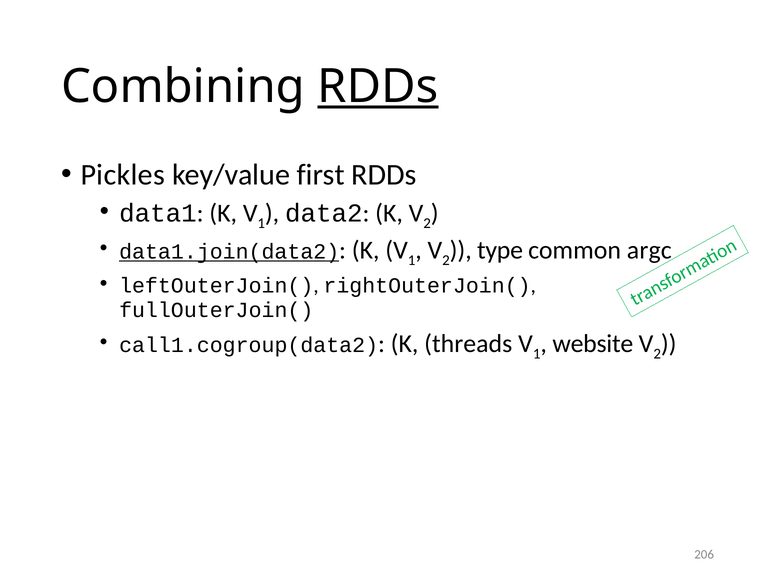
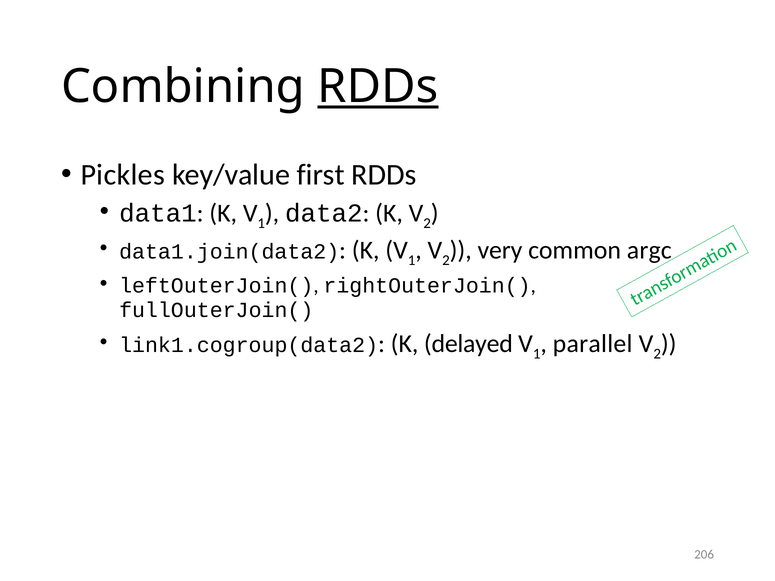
data1.join(data2 underline: present -> none (229, 252)
type: type -> very (500, 250)
call1.cogroup(data2: call1.cogroup(data2 -> link1.cogroup(data2 (249, 345)
threads: threads -> delayed (468, 344)
website: website -> parallel (593, 344)
